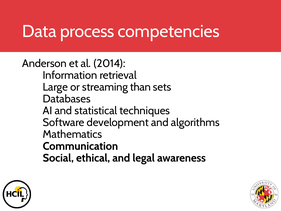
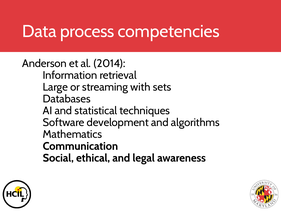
than: than -> with (140, 87)
